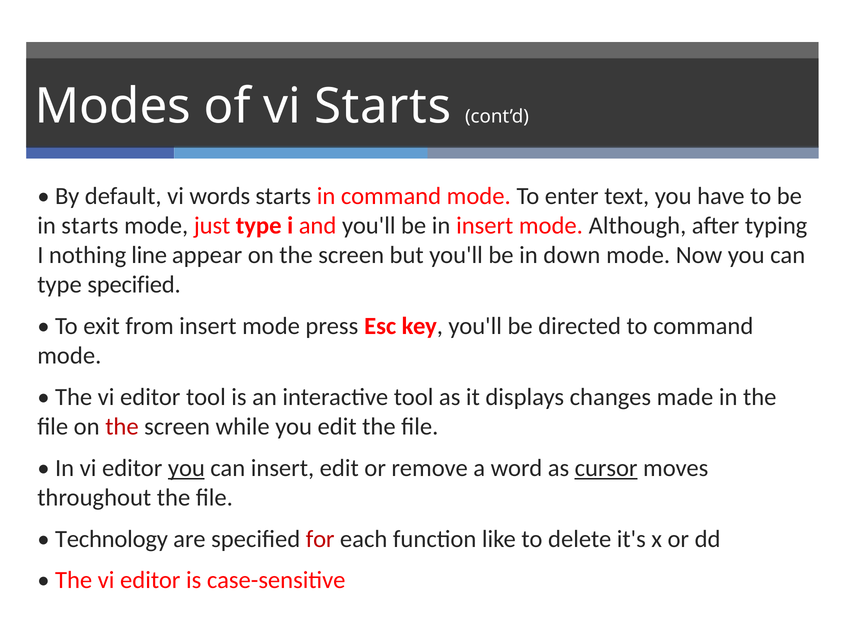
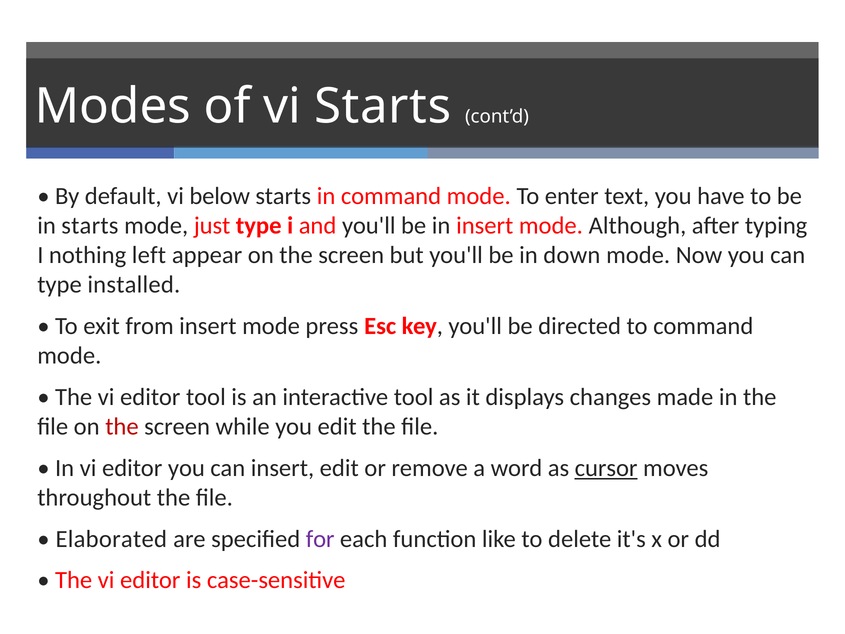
words: words -> below (220, 196)
line: line -> left (149, 255)
type specified: specified -> installed (134, 285)
you underline: present -> none (186, 468)
Technology: Technology -> Elaborated (111, 539)
for colour: red -> purple (320, 539)
